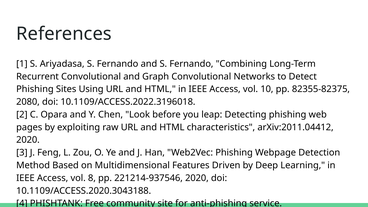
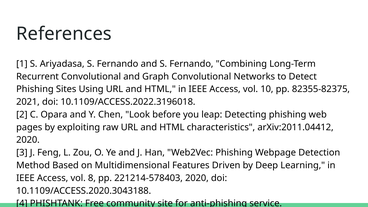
2080: 2080 -> 2021 (28, 102)
221214-937546: 221214-937546 -> 221214-578403 (149, 178)
